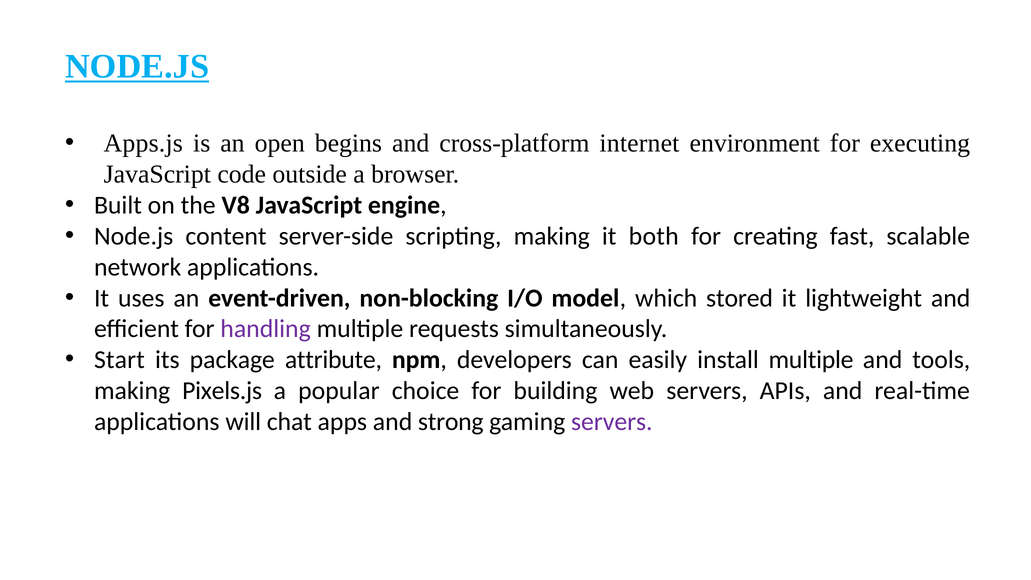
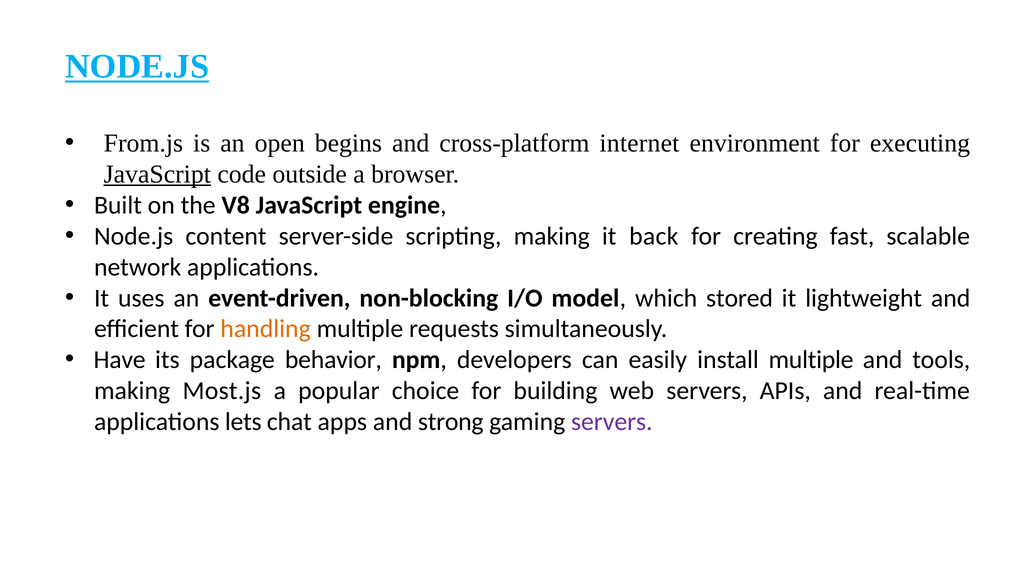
Apps.js: Apps.js -> From.js (143, 143)
JavaScript underline: none -> present (157, 174)
both: both -> back (654, 236)
handling colour: purple -> orange (266, 329)
Start: Start -> Have (120, 360)
attribute: attribute -> behavior (333, 360)
Pixels.js: Pixels.js -> Most.js (222, 391)
will: will -> lets (243, 422)
